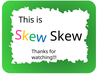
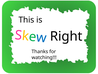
Skew: Skew -> Right (66, 36)
